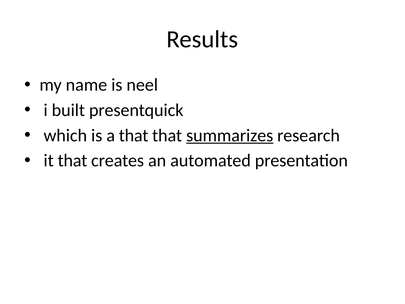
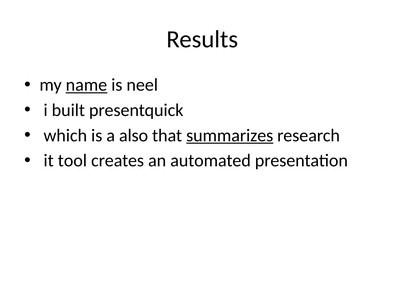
name underline: none -> present (86, 85)
a that: that -> also (134, 135)
it that: that -> tool (72, 161)
